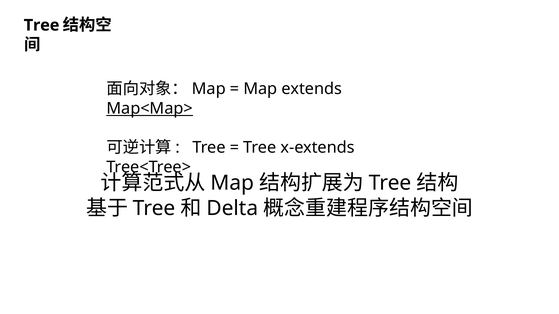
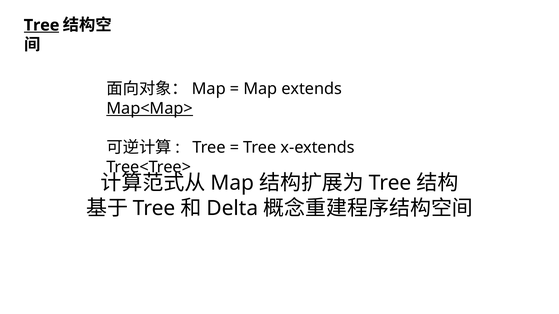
Tree underline: none -> present (42, 25)
